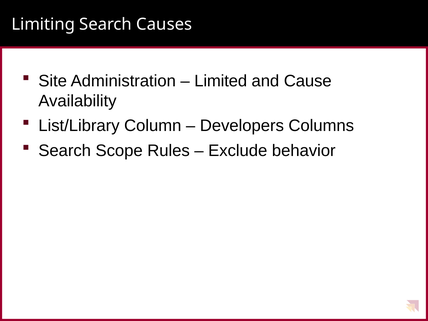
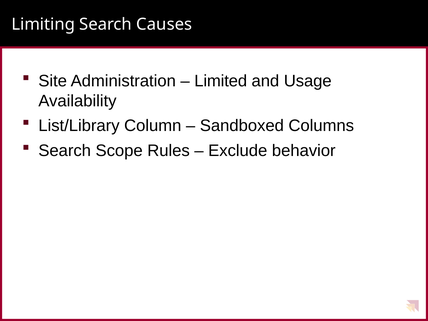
Cause: Cause -> Usage (308, 81)
Developers: Developers -> Sandboxed (242, 126)
